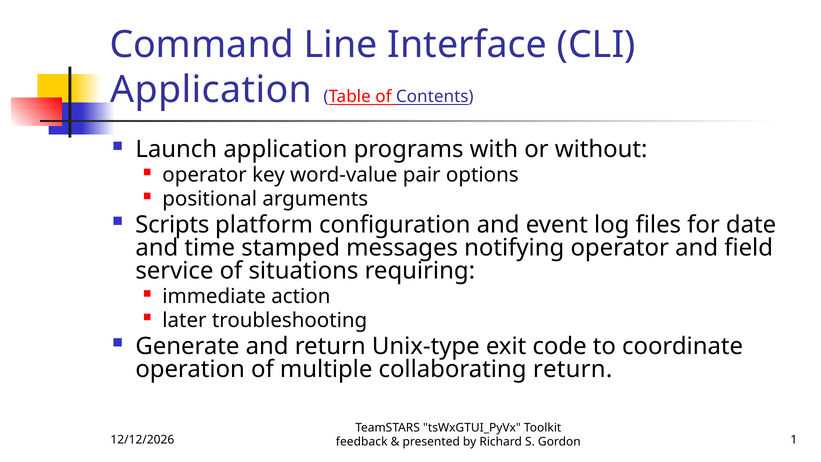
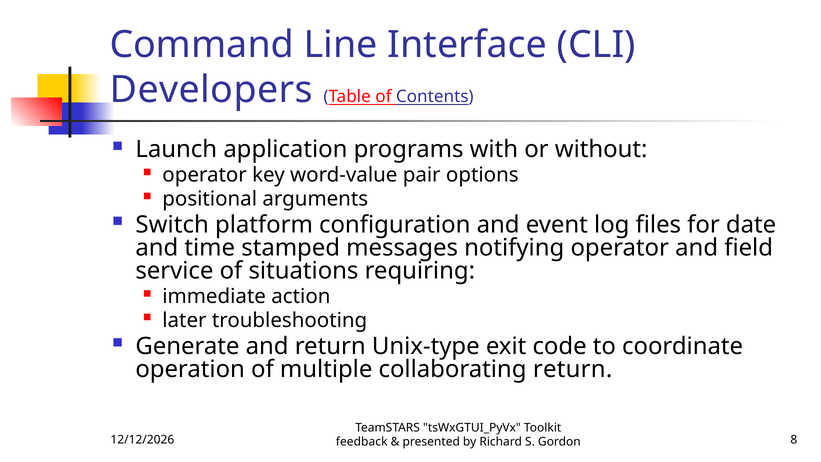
Application: Application -> Developers (211, 90)
Scripts: Scripts -> Switch (172, 225)
1: 1 -> 8 (794, 440)
